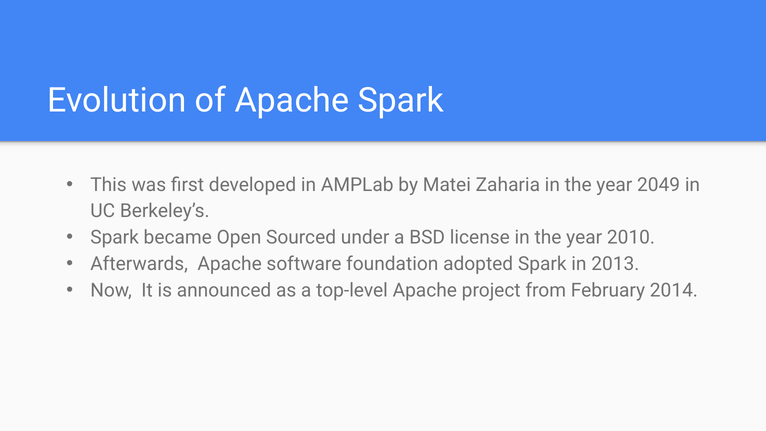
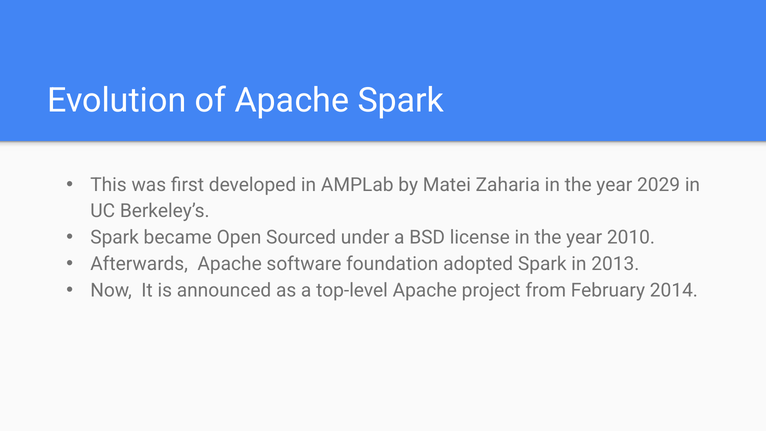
2049: 2049 -> 2029 (659, 185)
